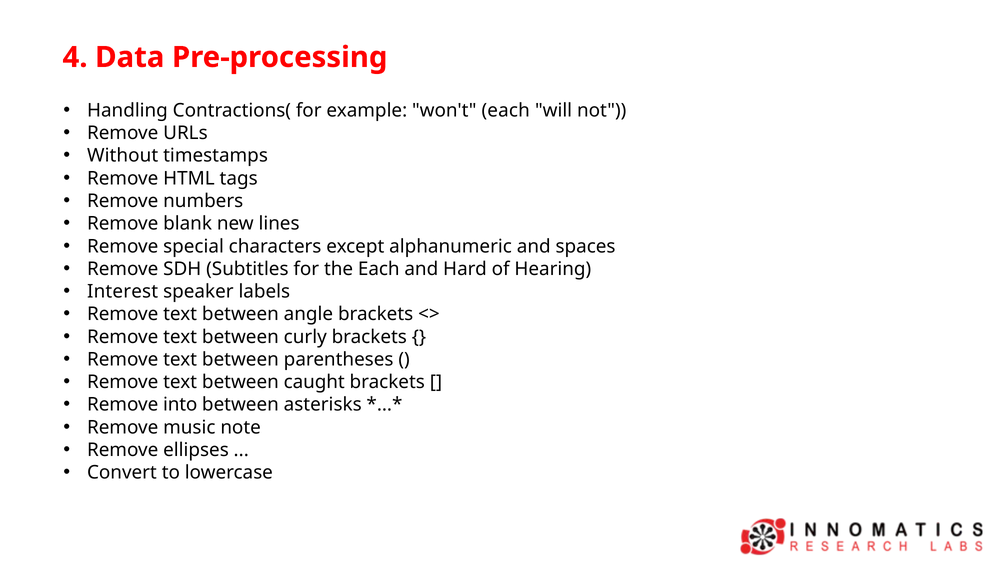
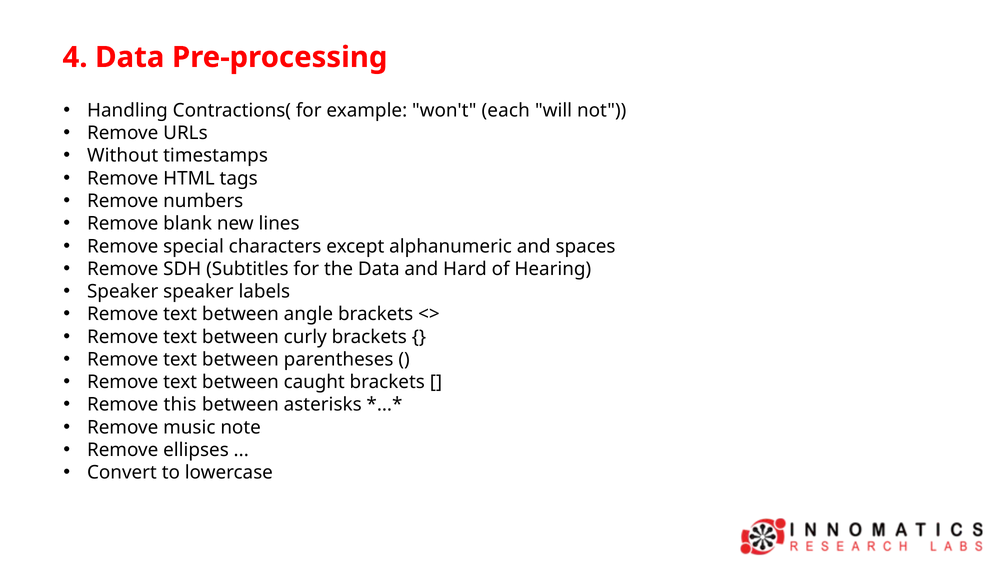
the Each: Each -> Data (379, 269)
Interest: Interest -> Speaker (123, 292)
into: into -> this (180, 405)
